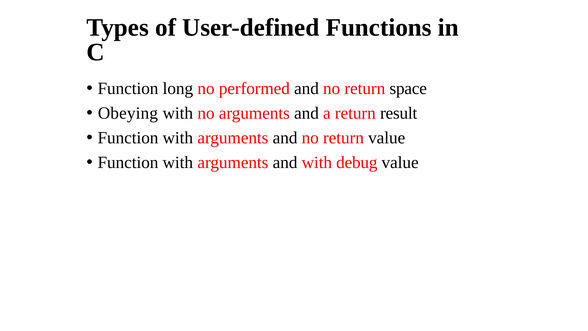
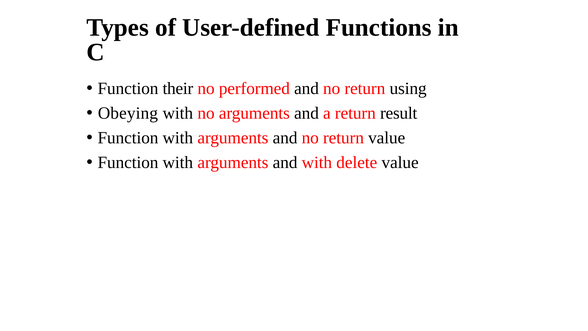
long: long -> their (178, 89)
space: space -> using (408, 89)
debug: debug -> delete (357, 162)
